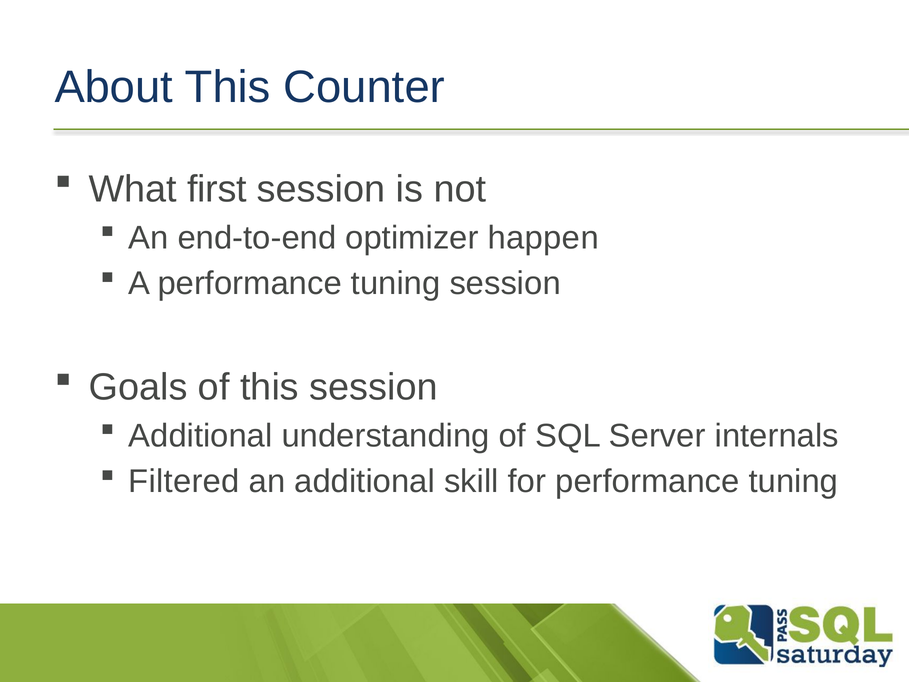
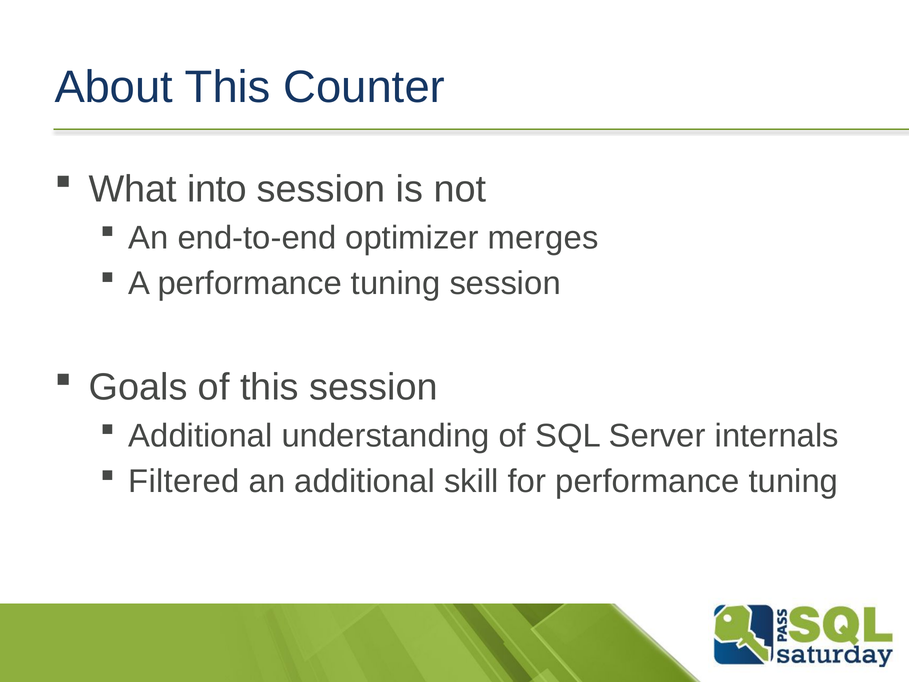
first: first -> into (217, 189)
happen: happen -> merges (543, 238)
